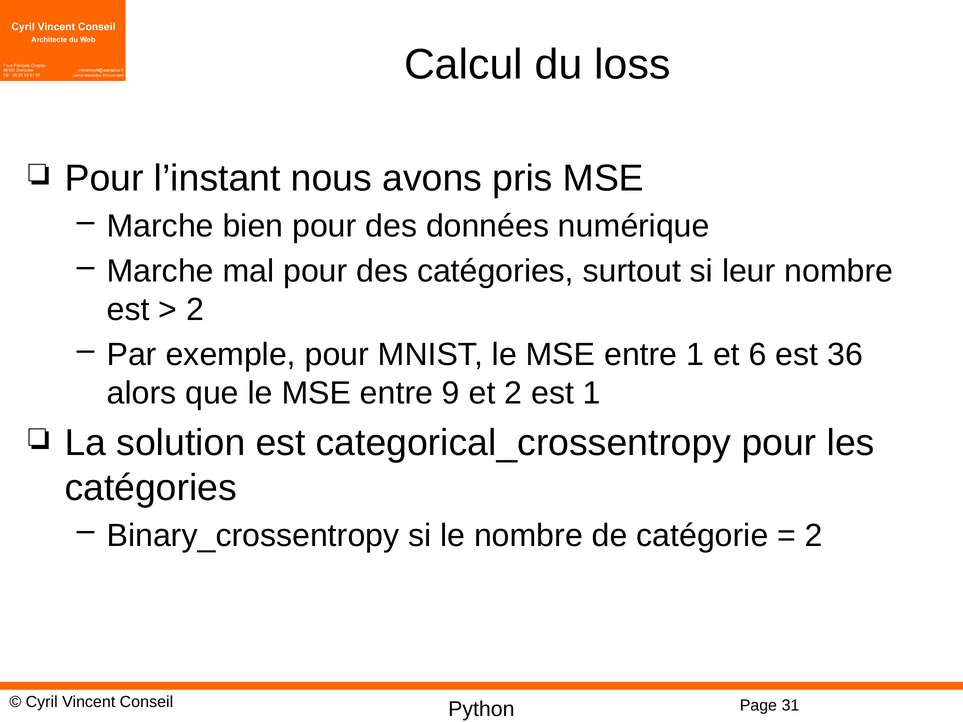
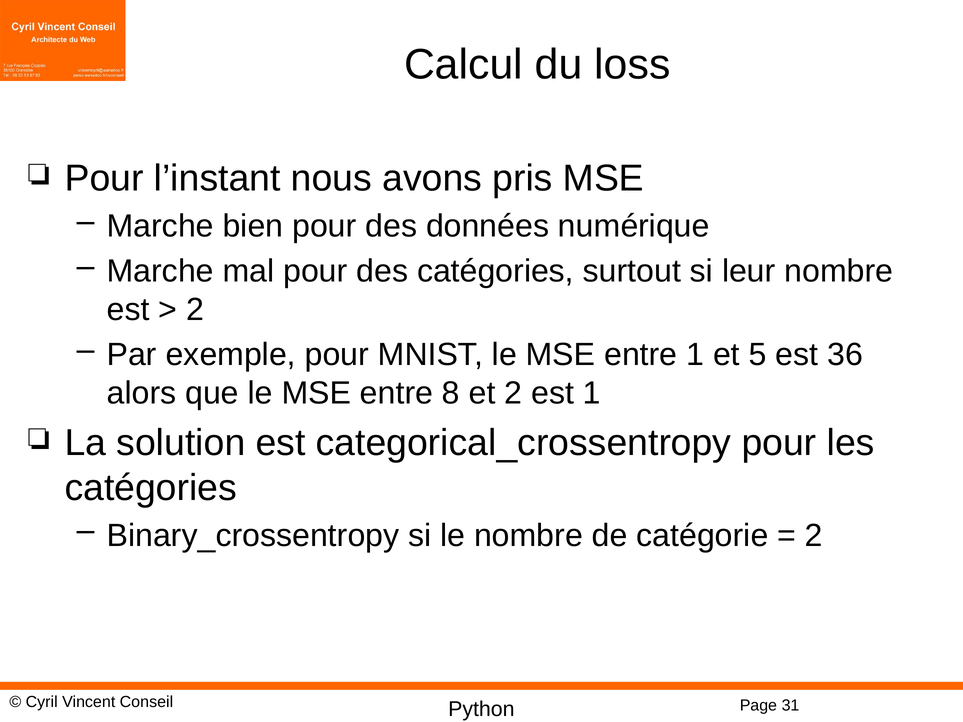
6: 6 -> 5 (758, 355)
9: 9 -> 8 (451, 393)
